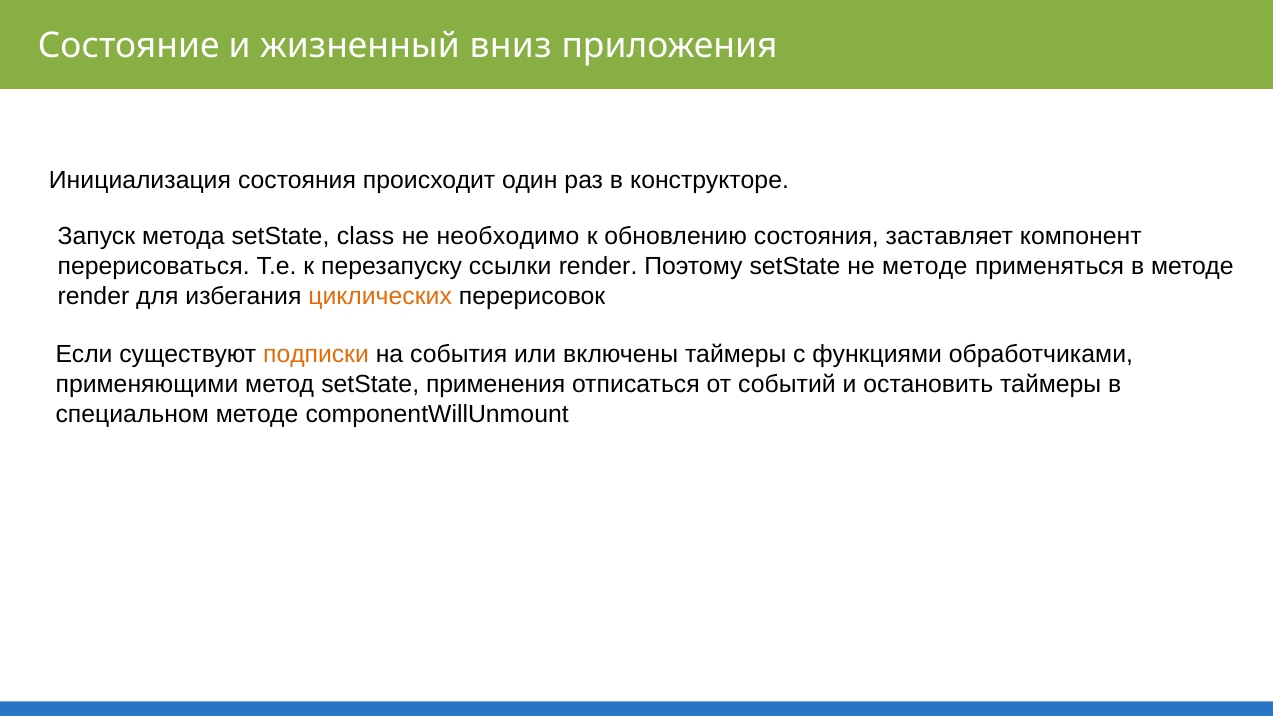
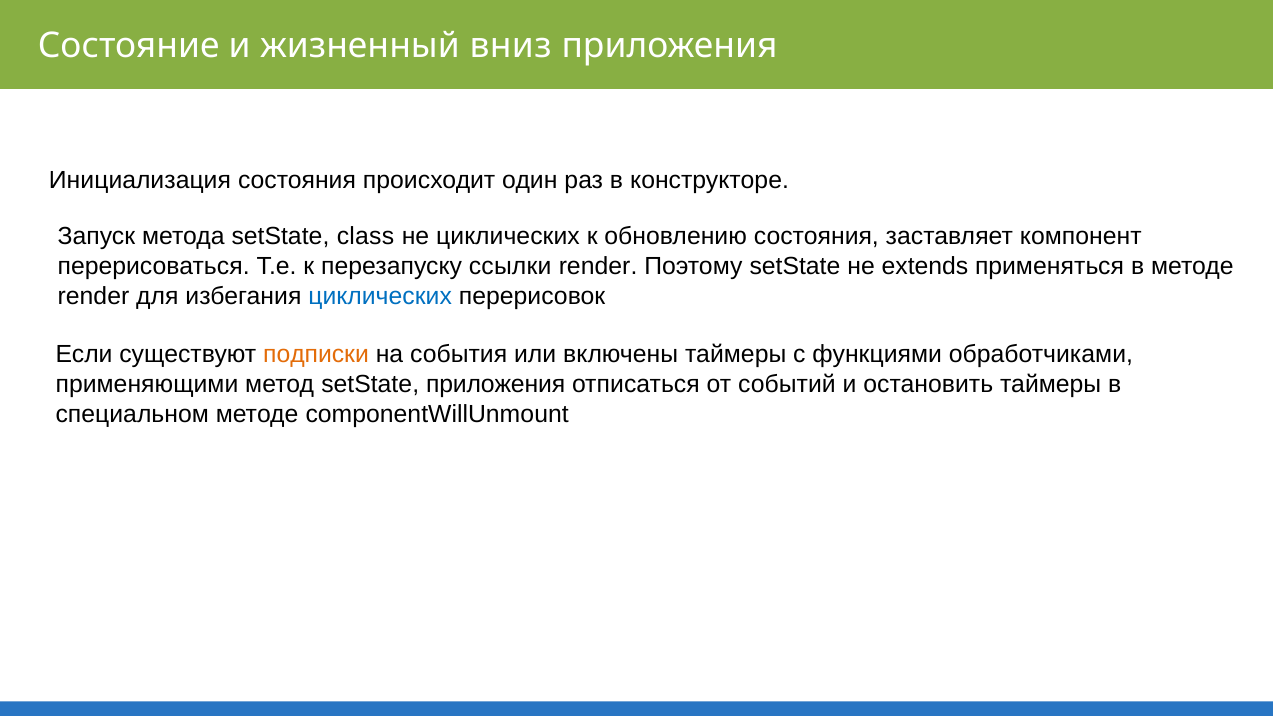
не необходимо: необходимо -> циклических (508, 236)
не методе: методе -> extends (925, 266)
циклических colour: orange -> blue (380, 296)
setState применения: применения -> приложения (496, 385)
